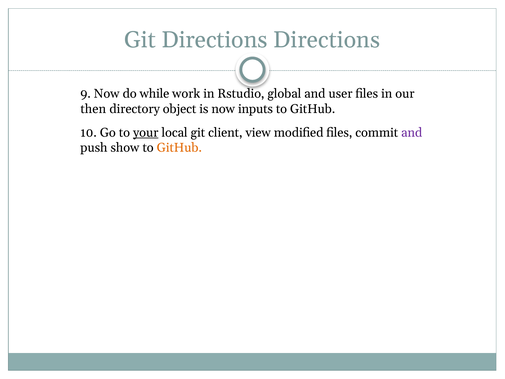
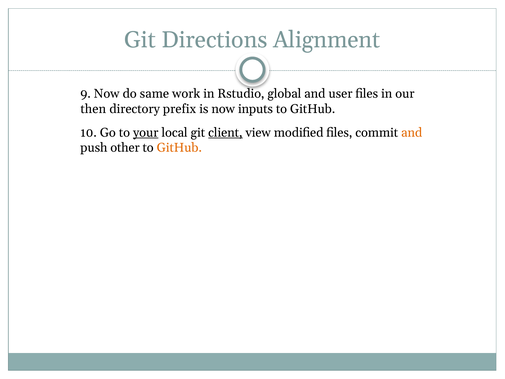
Directions Directions: Directions -> Alignment (327, 40)
while: while -> same (154, 94)
object: object -> prefix (179, 109)
client underline: none -> present (225, 132)
and colour: purple -> orange (412, 132)
show: show -> other (125, 148)
